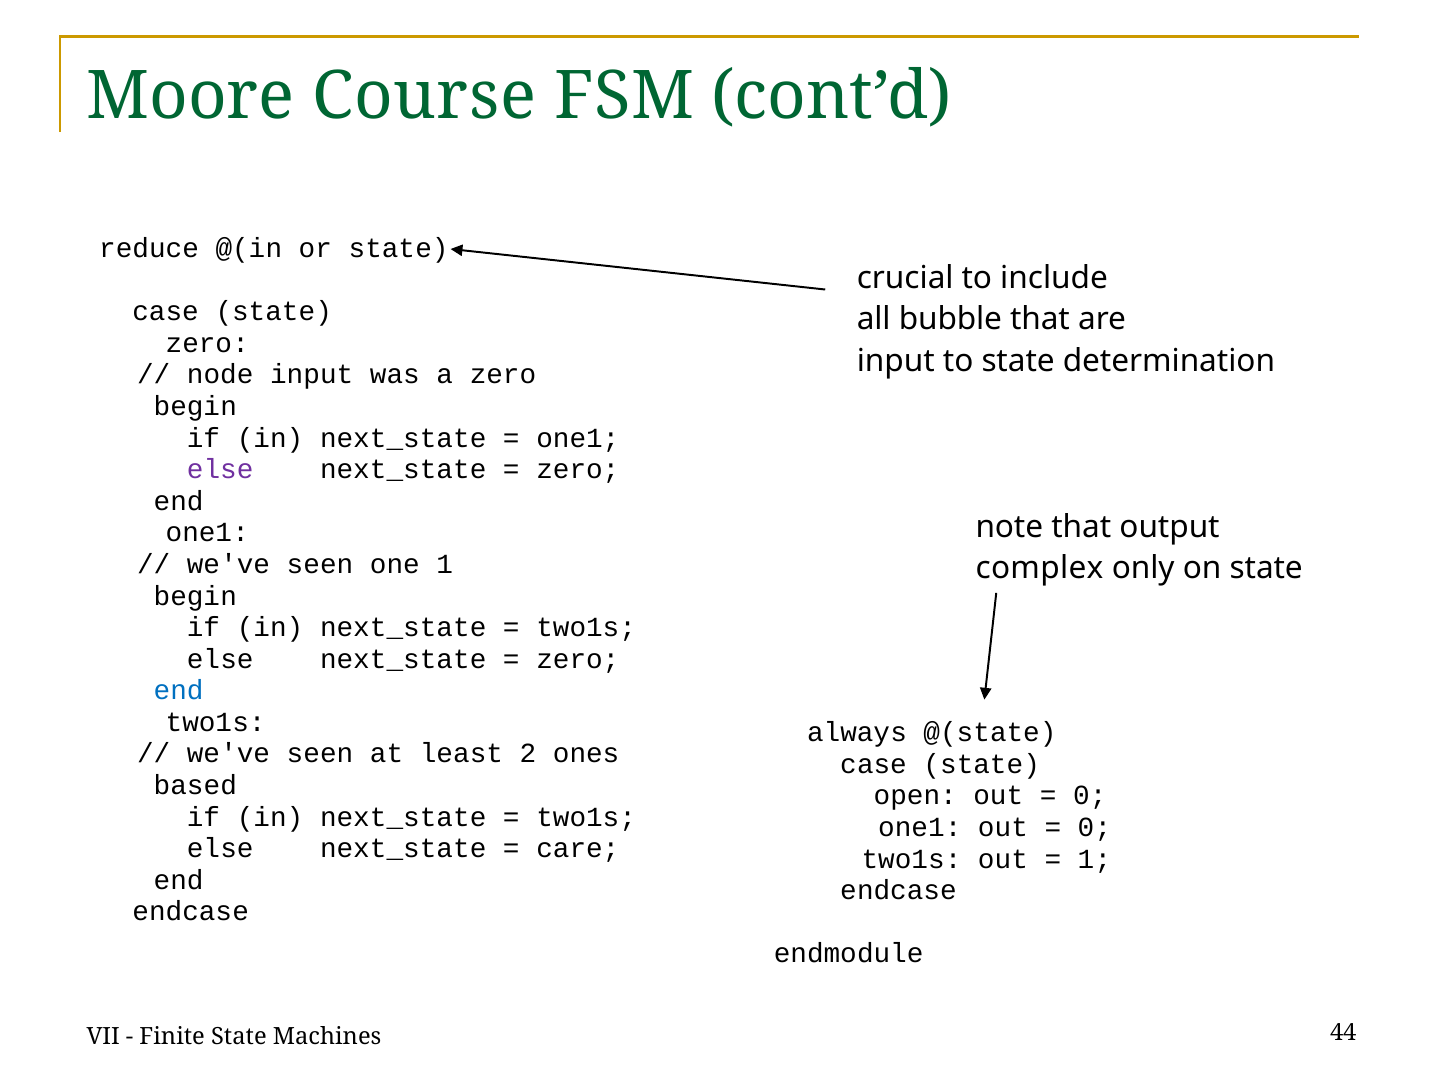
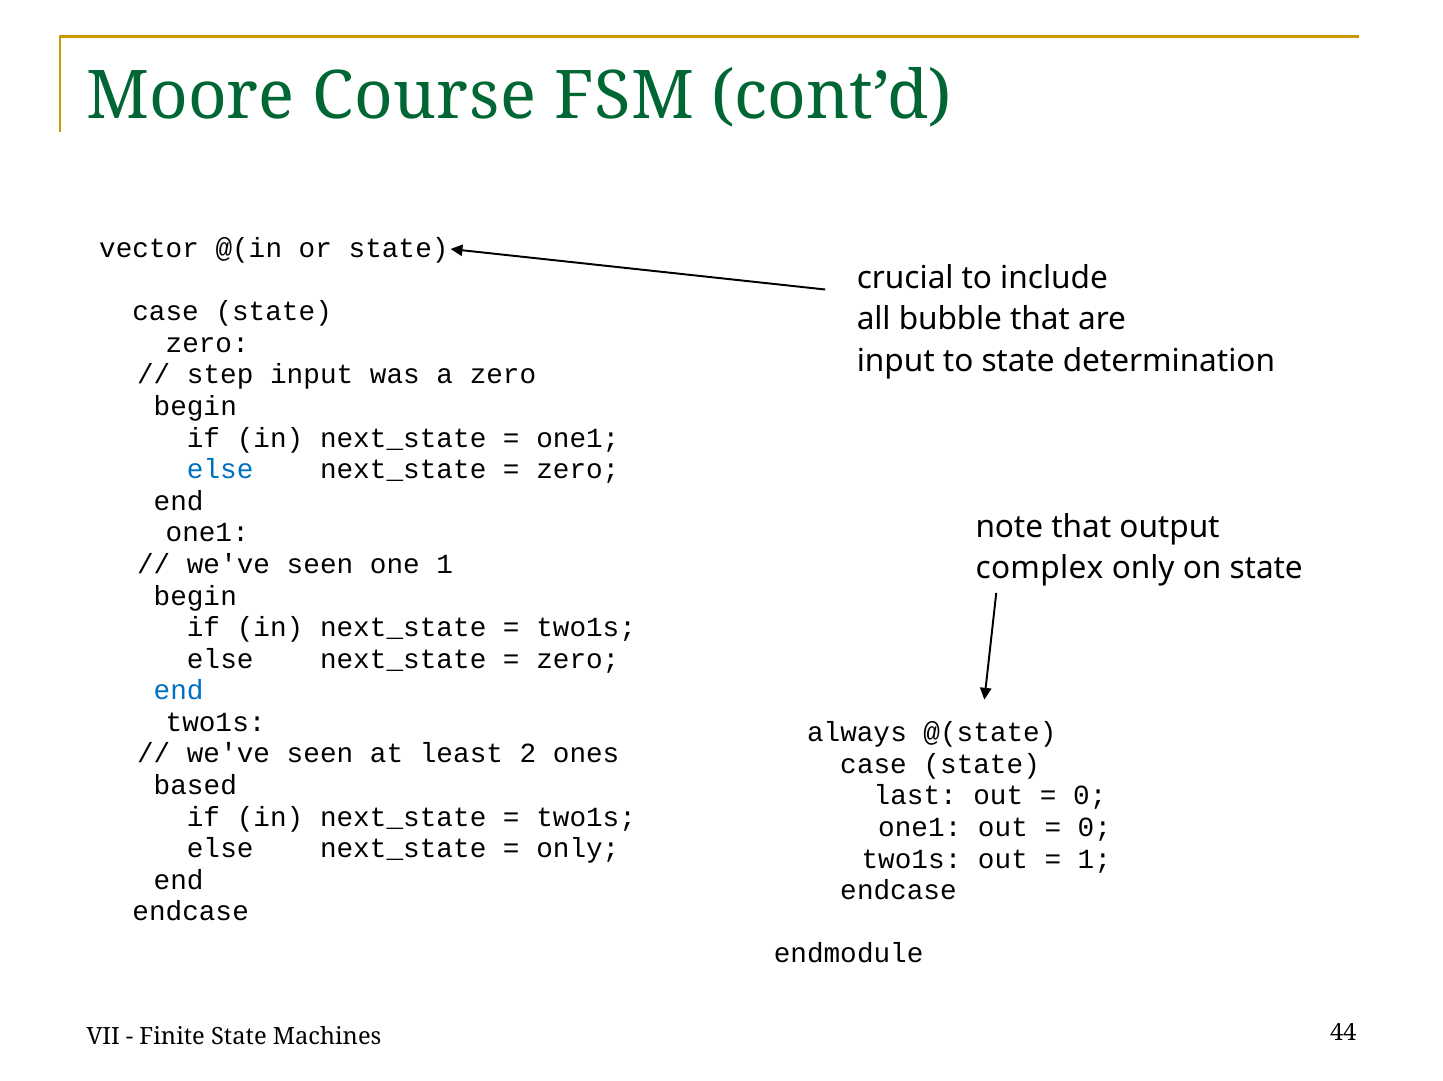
reduce: reduce -> vector (149, 248)
node: node -> step (220, 375)
else colour: purple -> blue (220, 470)
open: open -> last (915, 796)
care: care -> only (578, 849)
